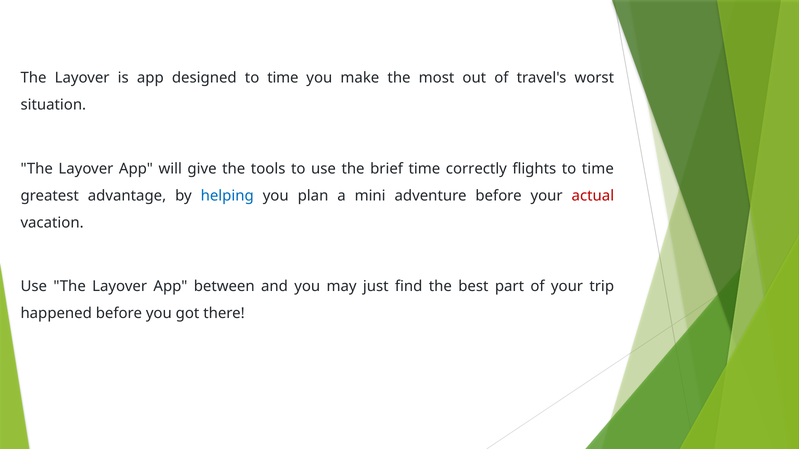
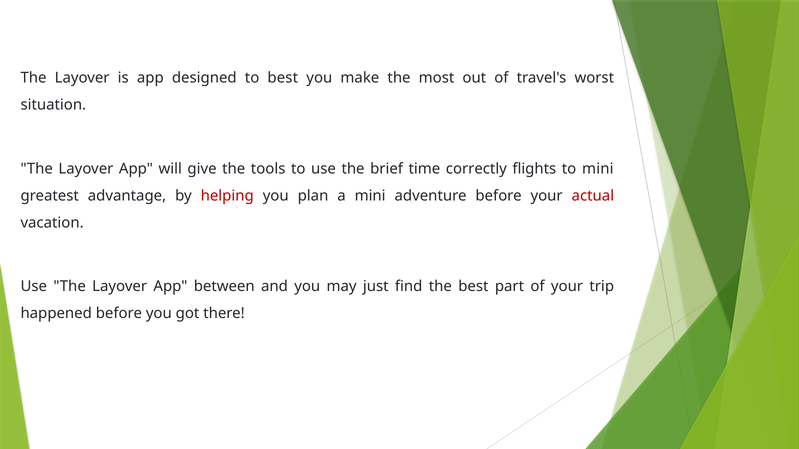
designed to time: time -> best (283, 78)
flights to time: time -> mini (598, 169)
helping colour: blue -> red (227, 196)
